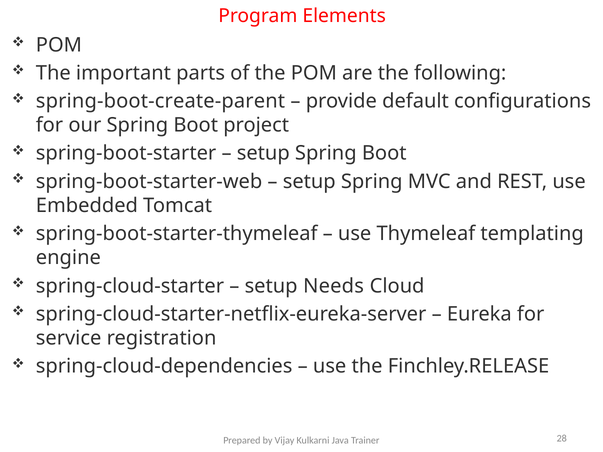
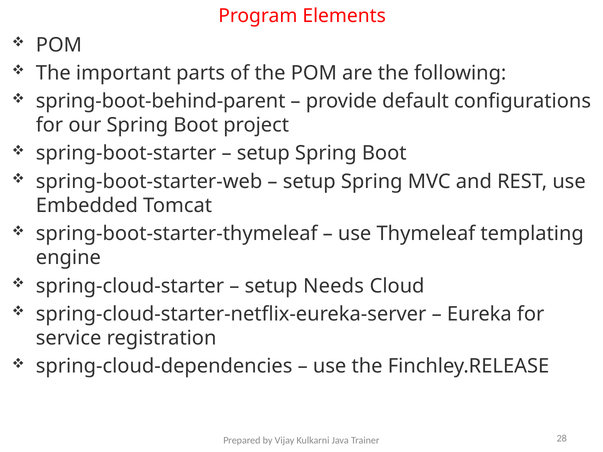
spring-boot-create-parent: spring-boot-create-parent -> spring-boot-behind-parent (161, 101)
